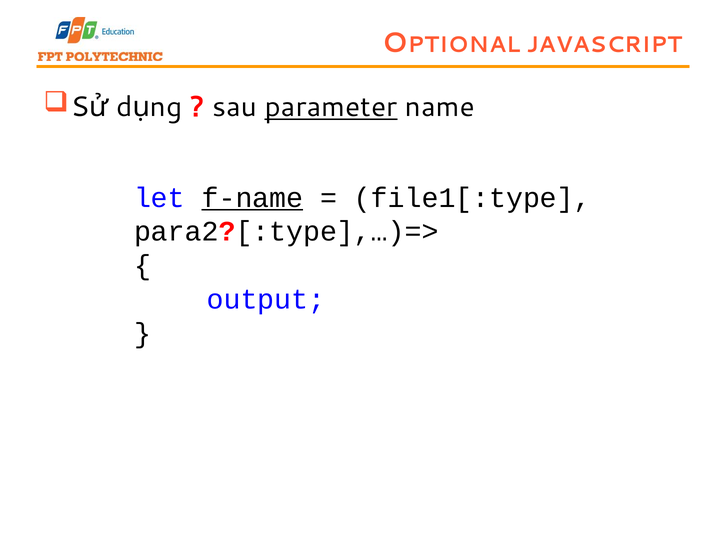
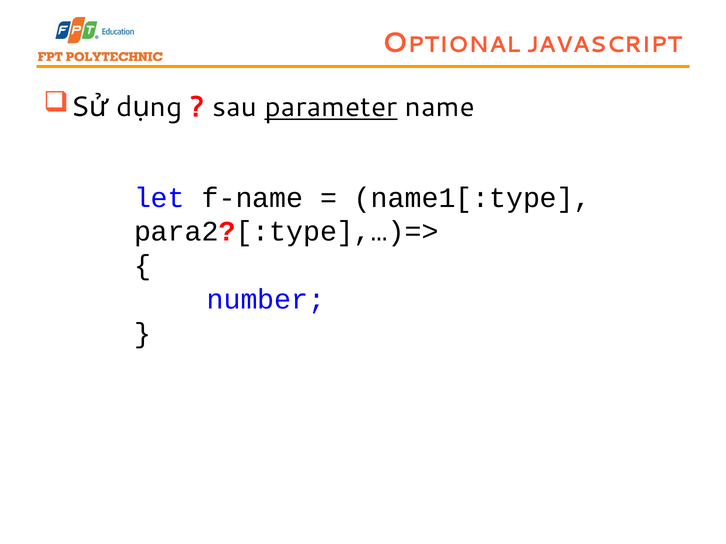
f-name underline: present -> none (252, 198)
file1[:type: file1[:type -> name1[:type (472, 198)
output: output -> number (266, 300)
